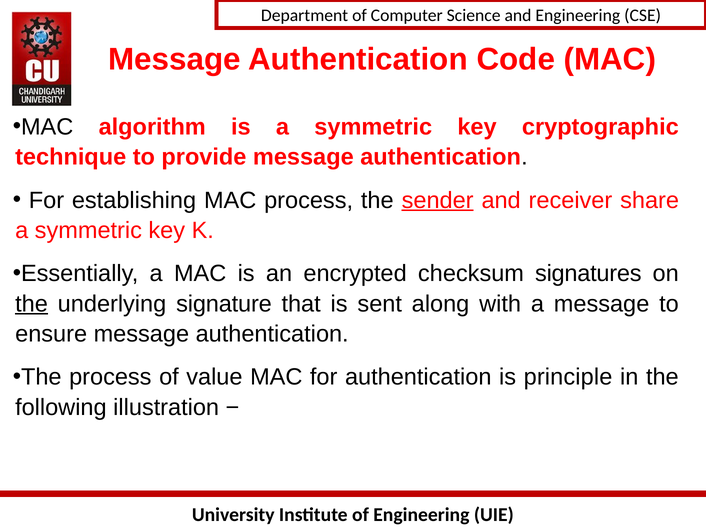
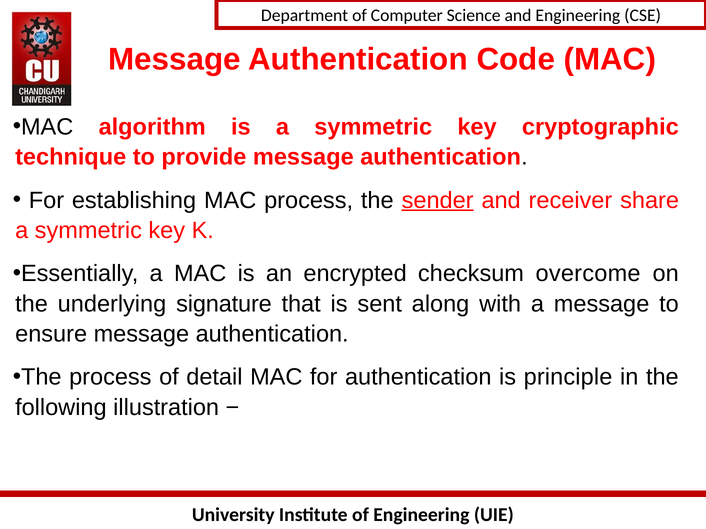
signatures: signatures -> overcome (588, 274)
the underline: present -> none (32, 304)
value: value -> detail (214, 377)
